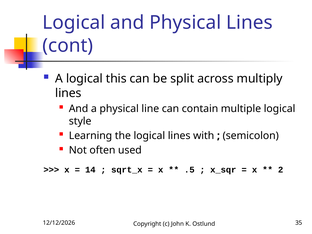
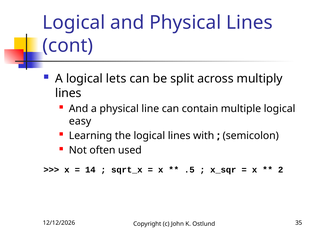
this: this -> lets (116, 79)
style: style -> easy (80, 121)
